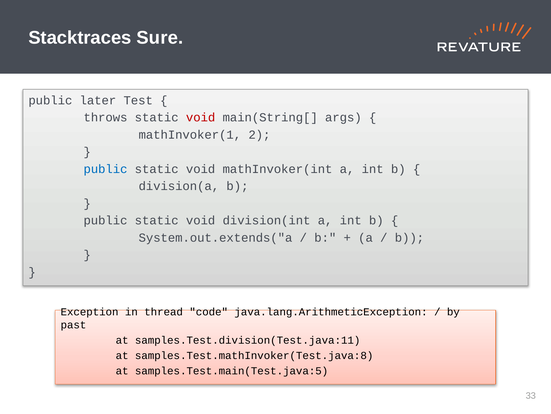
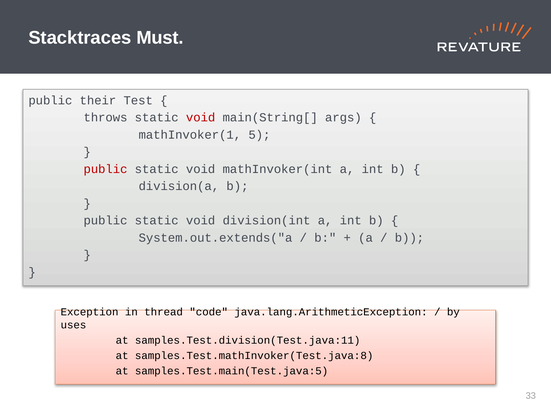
Sure: Sure -> Must (160, 38)
later: later -> their (98, 100)
2: 2 -> 5 (259, 134)
public colour: blue -> red (105, 169)
past: past -> uses (73, 324)
